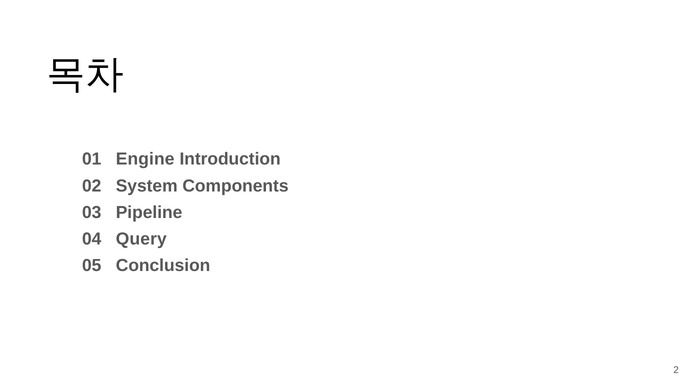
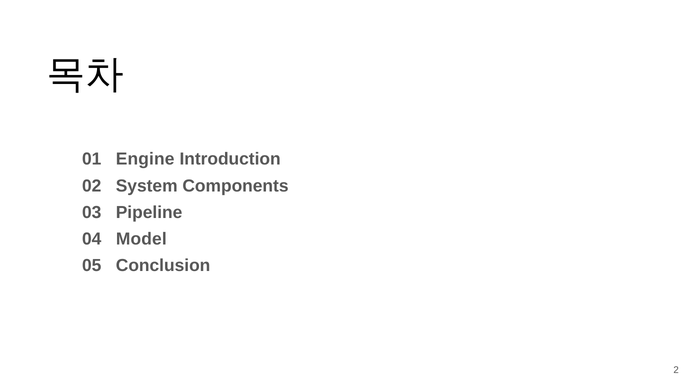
Query: Query -> Model (141, 239)
